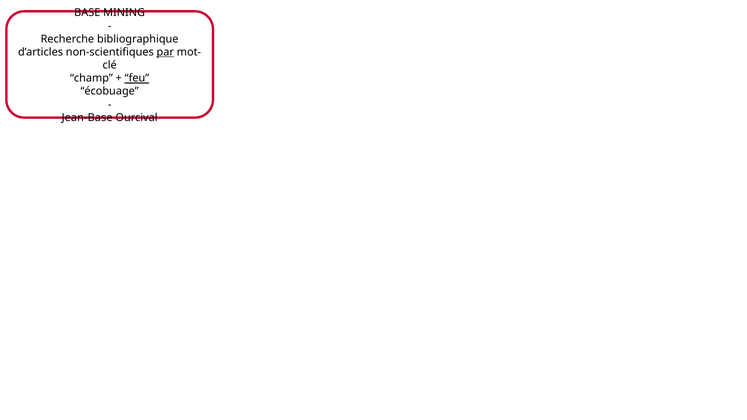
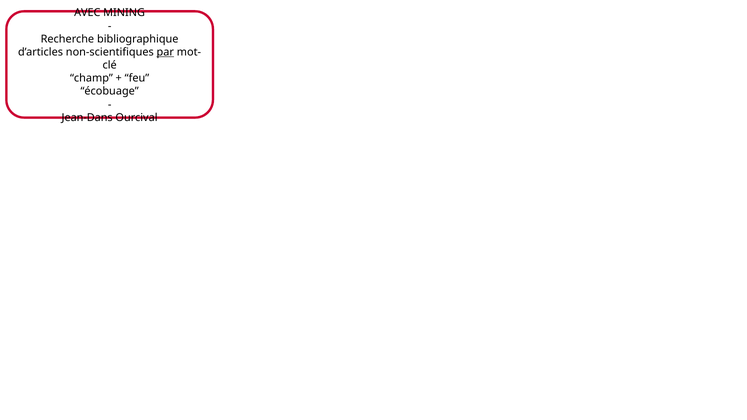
BASE: BASE -> AVEC (87, 13)
feu underline: present -> none (137, 78)
Jean-Base: Jean-Base -> Jean-Dans (87, 118)
